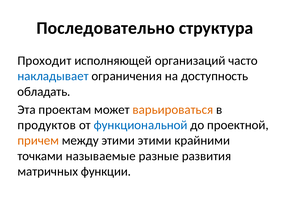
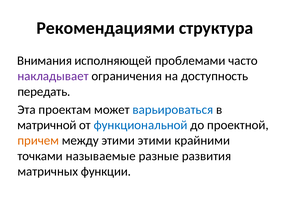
Последовательно: Последовательно -> Рекомендациями (106, 28)
Проходит: Проходит -> Внимания (45, 61)
организаций: организаций -> проблемами (190, 61)
накладывает colour: blue -> purple (53, 76)
обладать: обладать -> передать (44, 92)
варьироваться colour: orange -> blue (173, 110)
продуктов: продуктов -> матричной (47, 125)
